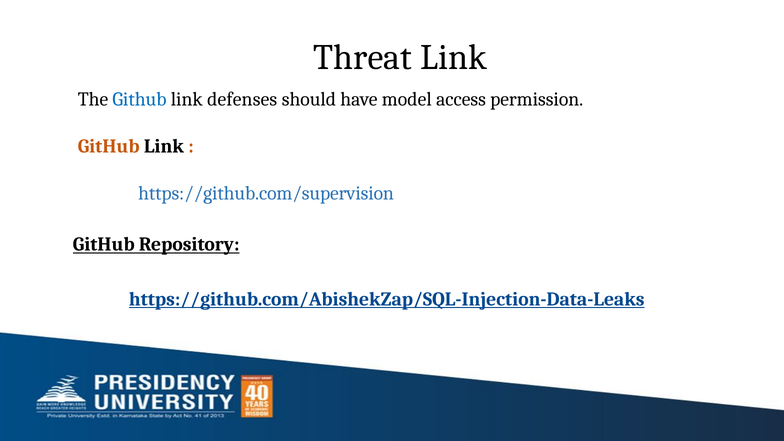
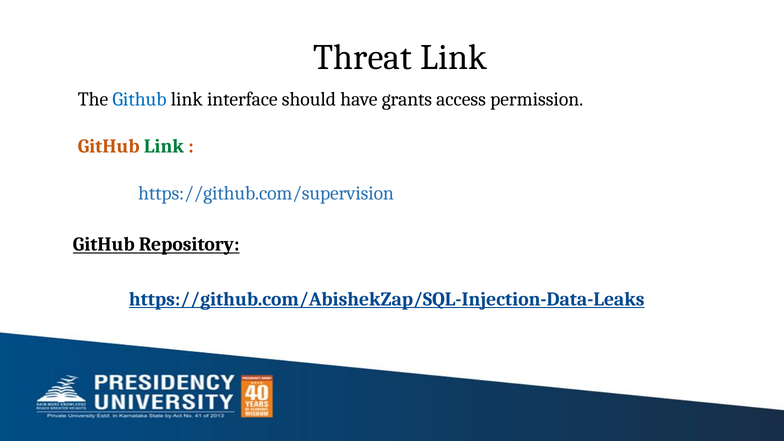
defenses: defenses -> interface (242, 99)
model: model -> grants (407, 99)
Link colour: black -> green (164, 146)
